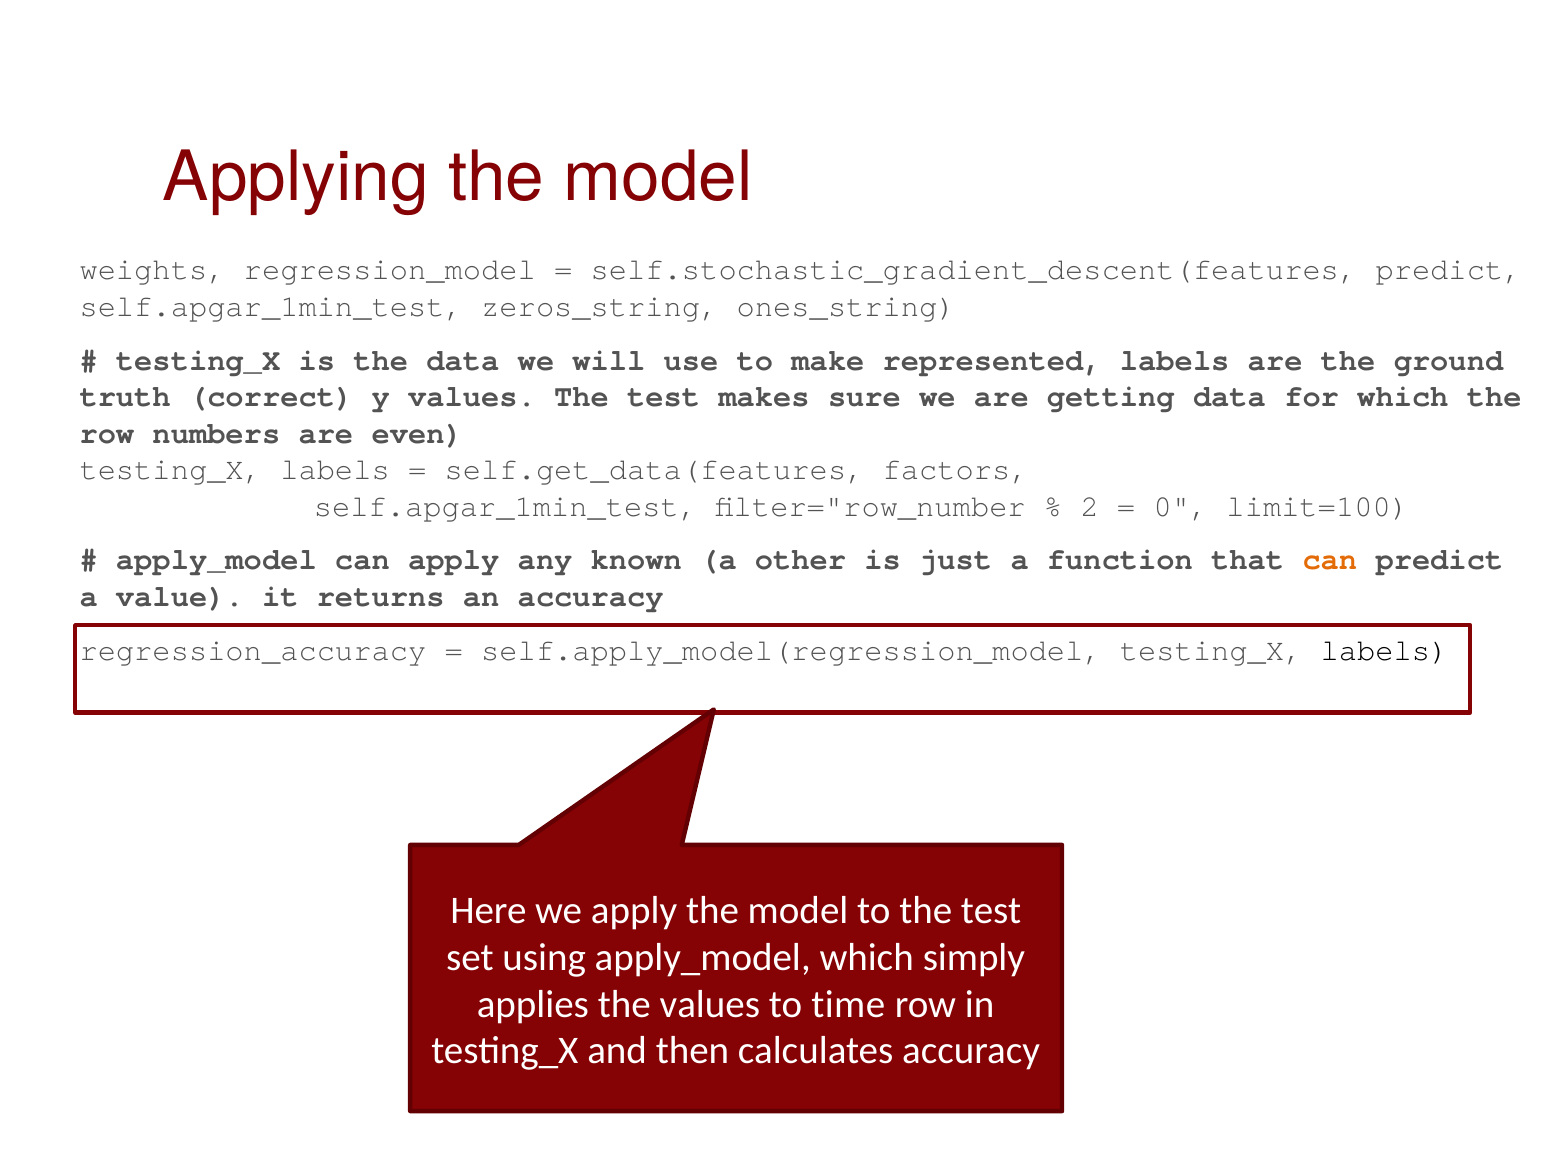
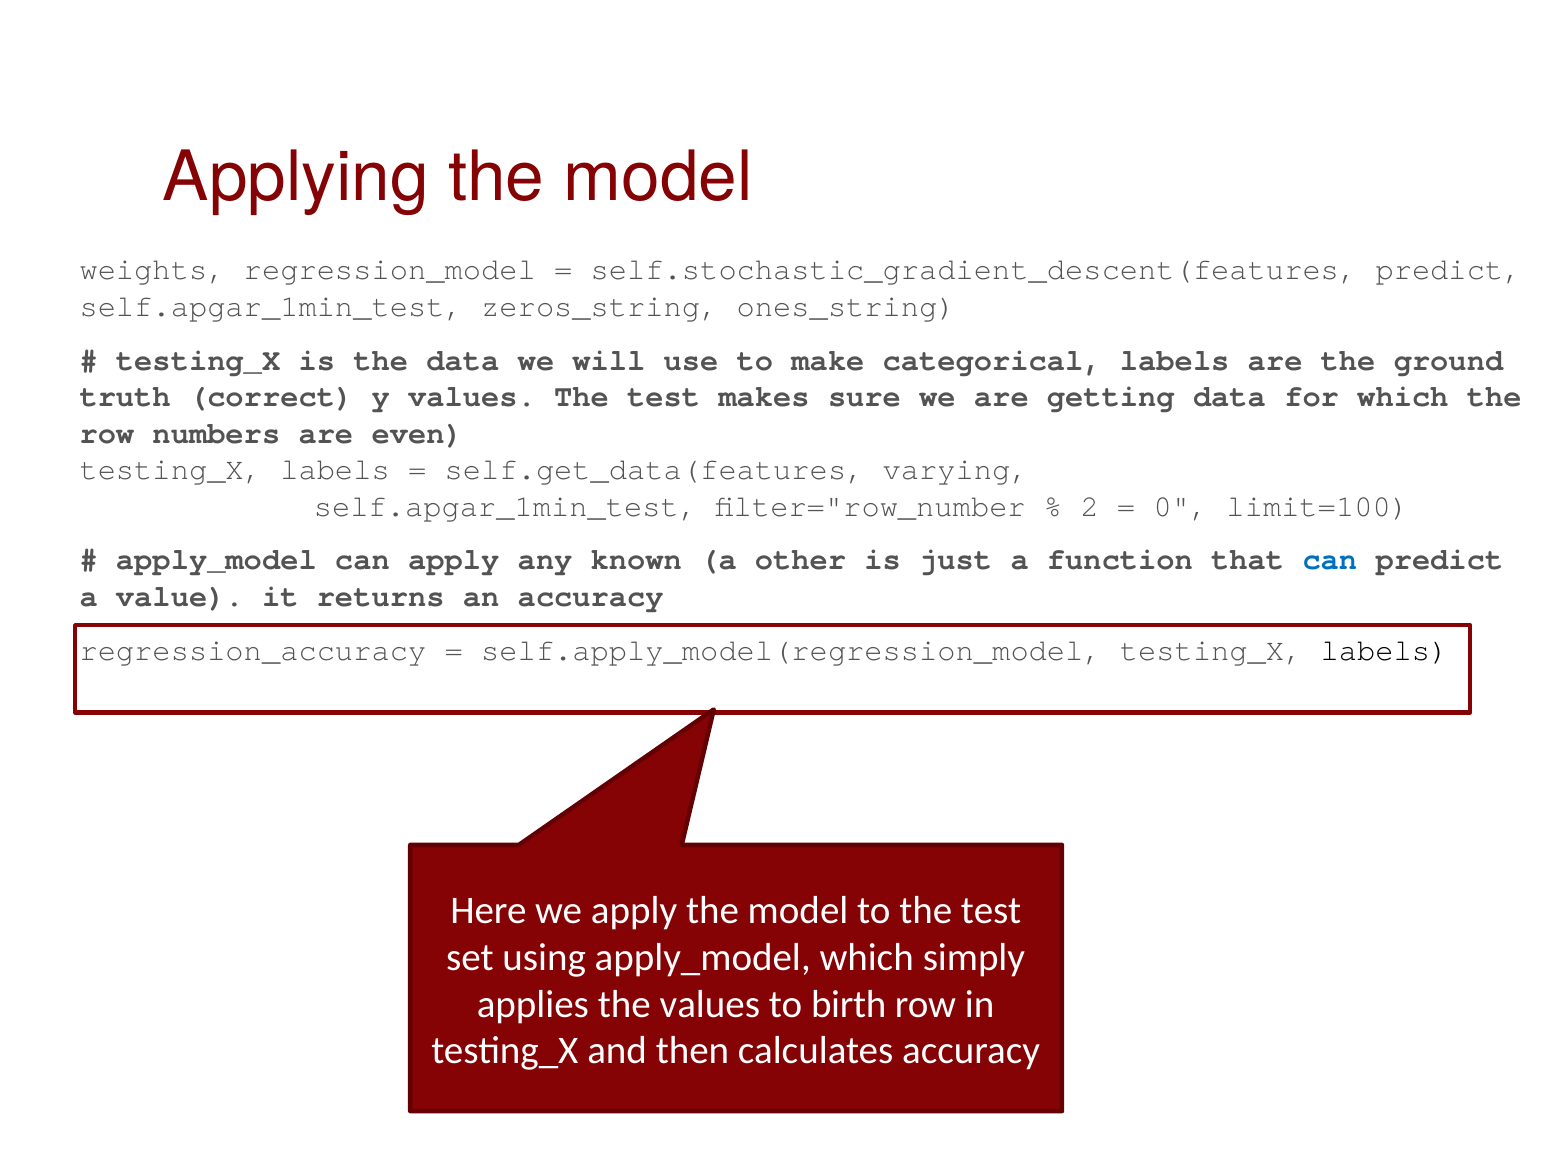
represented: represented -> categorical (992, 360)
factors: factors -> varying (956, 469)
can colour: orange -> blue (1330, 560)
time: time -> birth (849, 1004)
